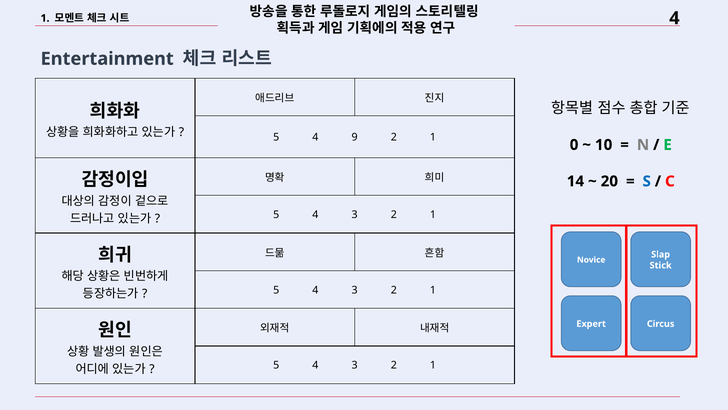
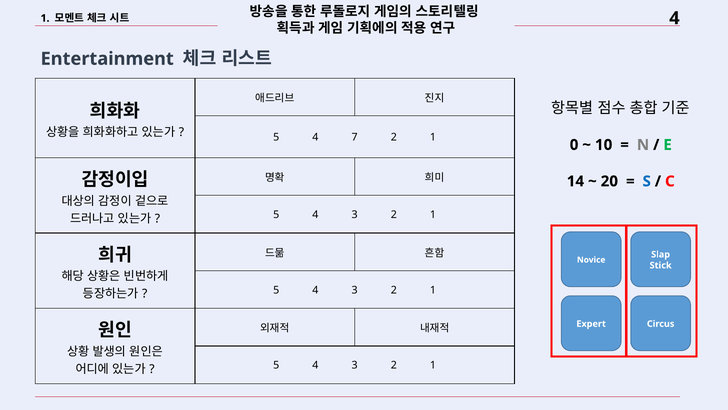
9: 9 -> 7 (355, 137)
